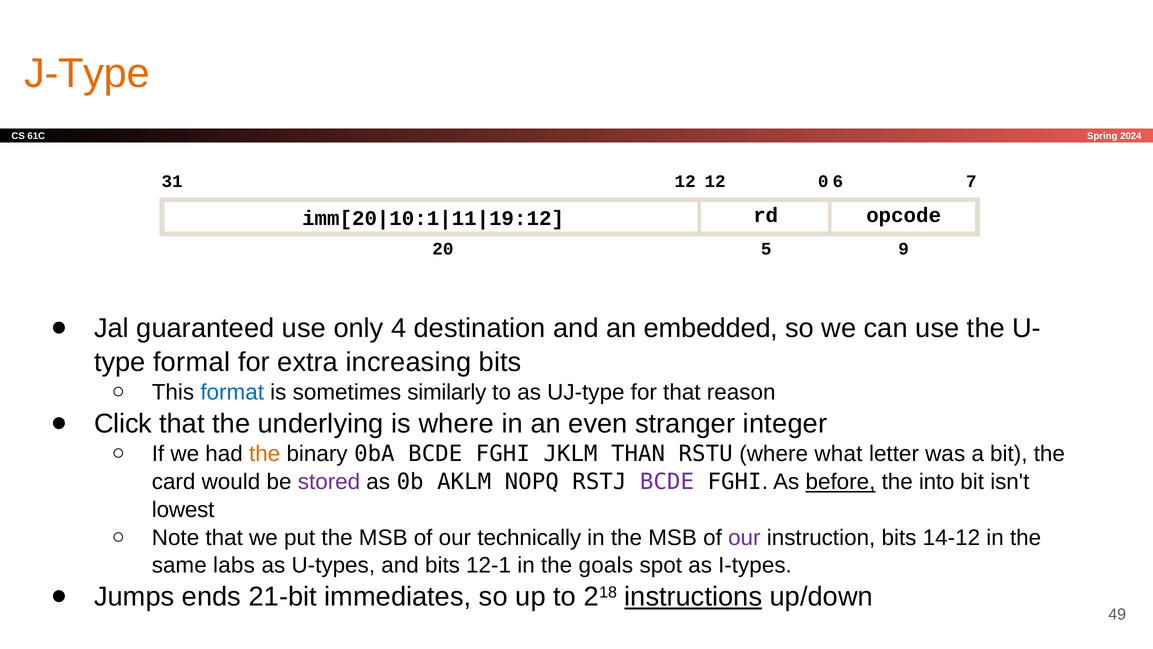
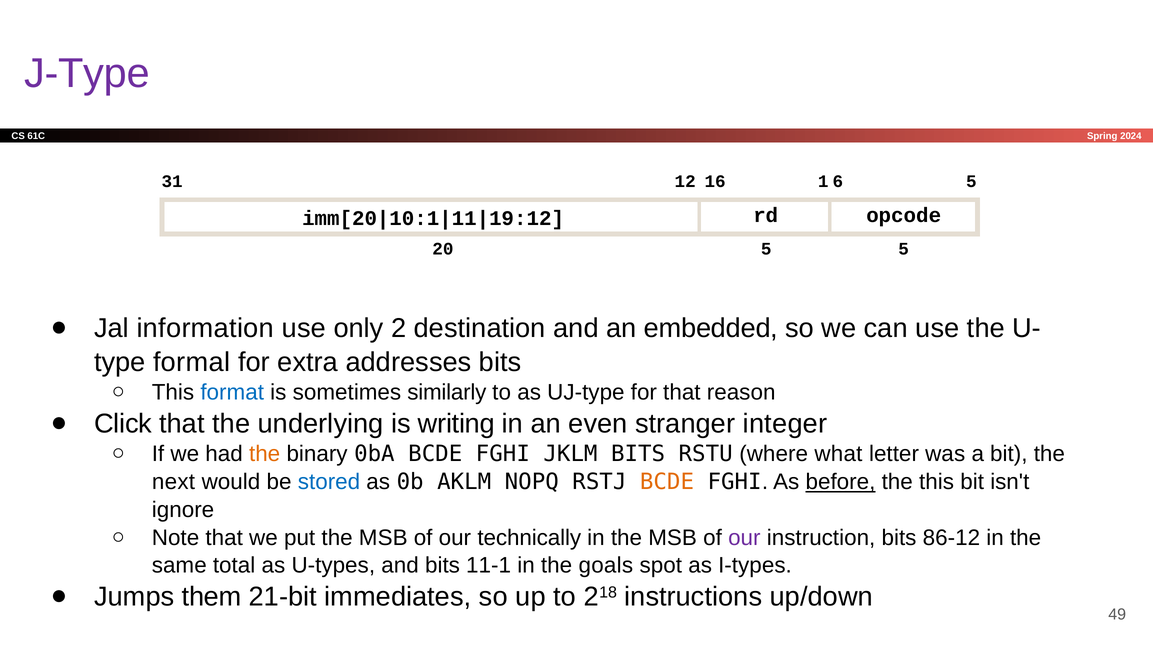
J-Type colour: orange -> purple (87, 74)
12 12: 12 -> 16 (715, 181)
0: 0 -> 1 (823, 181)
6 7: 7 -> 5 (971, 181)
20 9: 9 -> 5 (904, 249)
guaranteed: guaranteed -> information (205, 328)
4: 4 -> 2 (399, 328)
increasing: increasing -> addresses (409, 362)
is where: where -> writing (456, 423)
JKLM THAN: THAN -> BITS (638, 454)
card: card -> next (174, 482)
stored colour: purple -> blue (329, 482)
BCDE colour: purple -> orange (667, 482)
the into: into -> this (937, 482)
lowest: lowest -> ignore (183, 509)
14-12: 14-12 -> 86-12 (951, 537)
labs: labs -> total (234, 565)
12-1: 12-1 -> 11-1 (489, 565)
ends: ends -> them (212, 596)
instructions underline: present -> none (693, 596)
